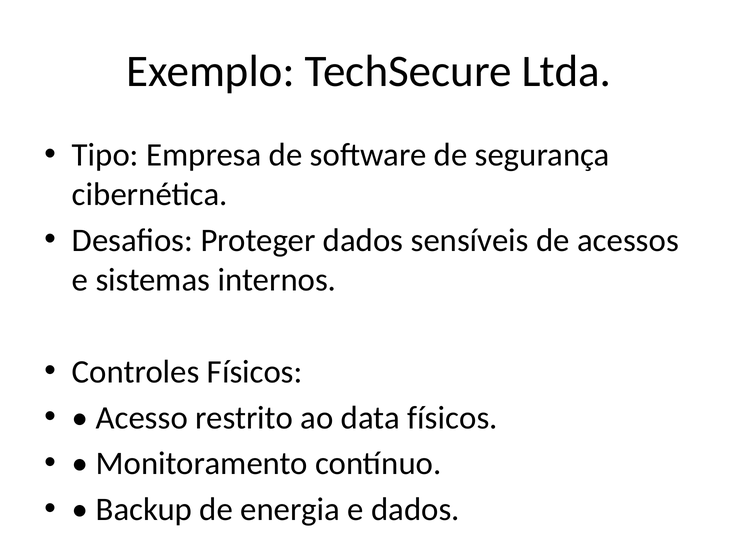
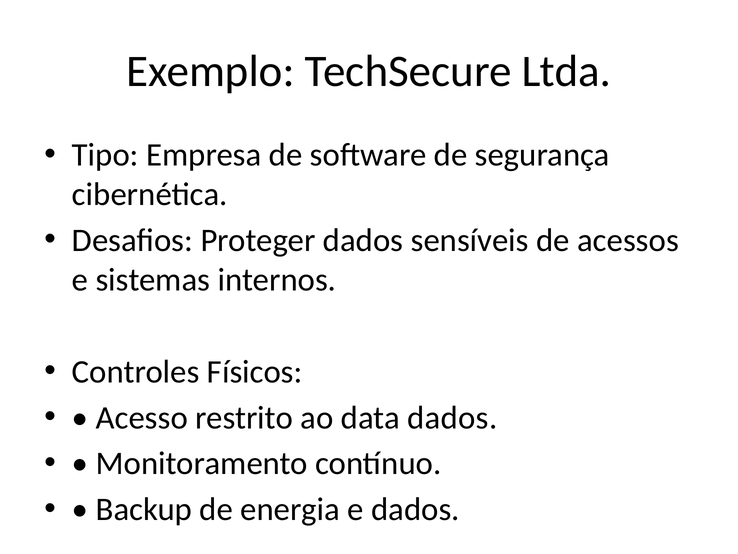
data físicos: físicos -> dados (452, 417)
